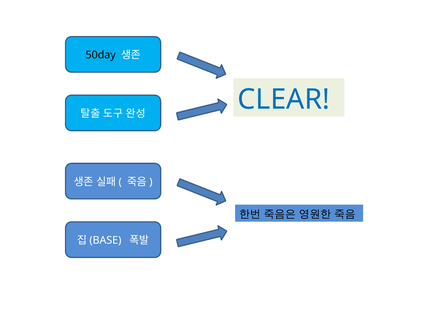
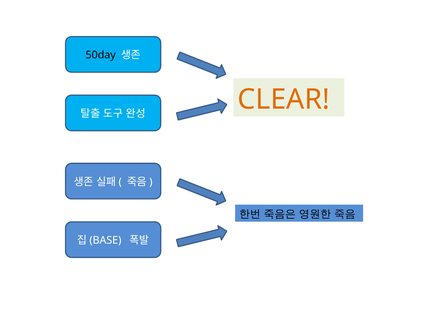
CLEAR colour: blue -> orange (284, 99)
